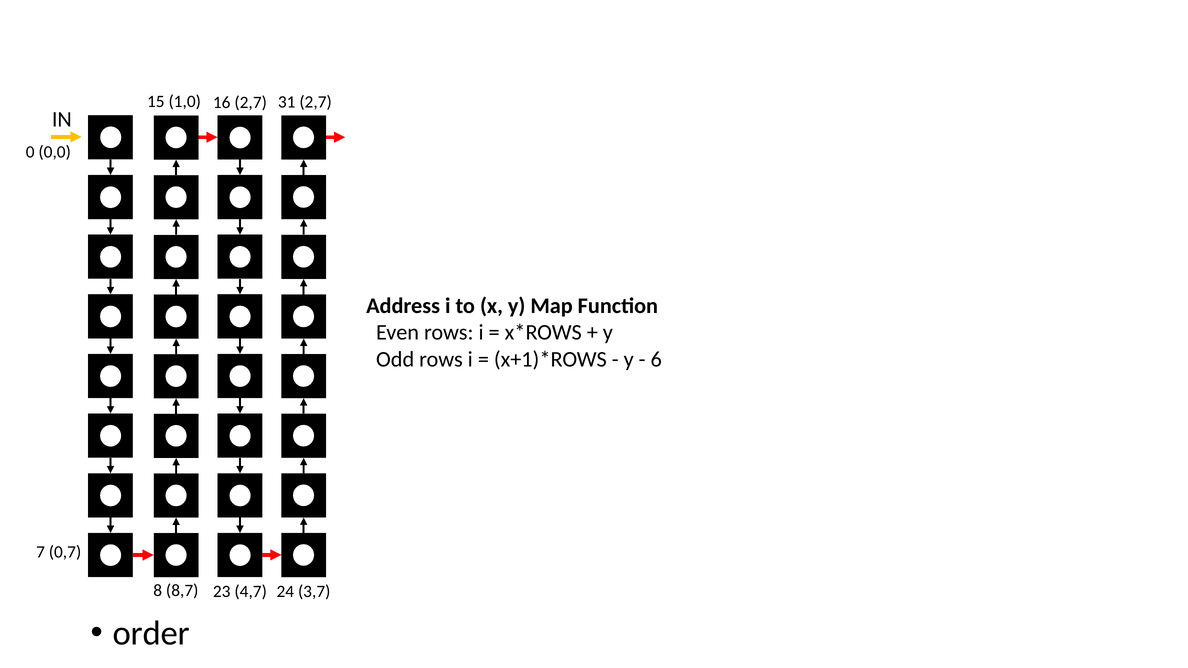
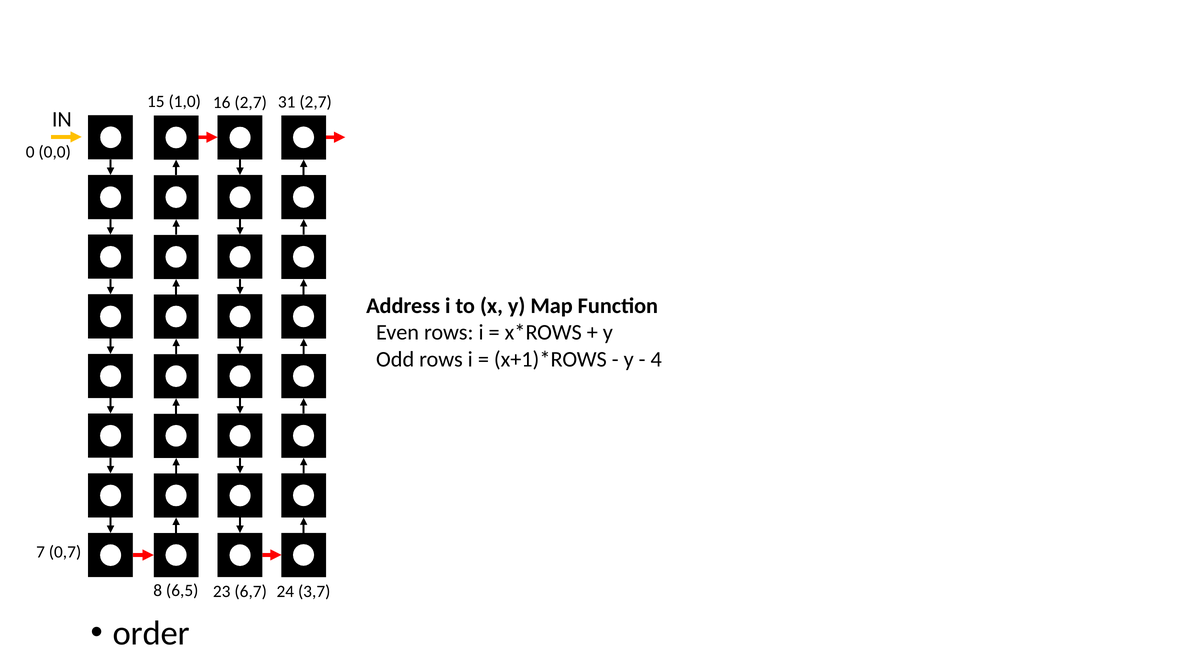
6: 6 -> 4 (656, 359)
8,7: 8,7 -> 6,5 (182, 591)
4,7: 4,7 -> 6,7 (251, 592)
